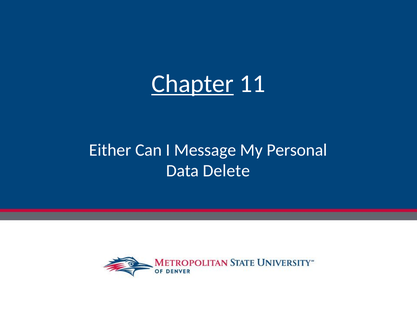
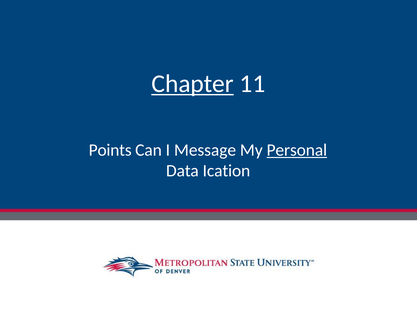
Either: Either -> Points (110, 150)
Personal underline: none -> present (297, 150)
Delete: Delete -> Ication (226, 171)
